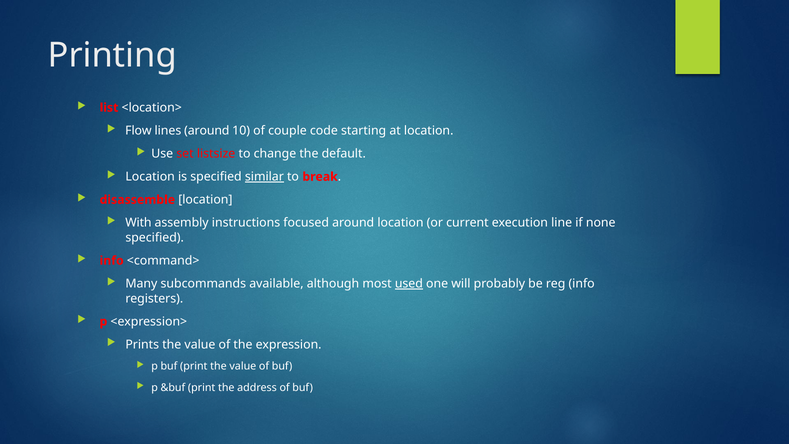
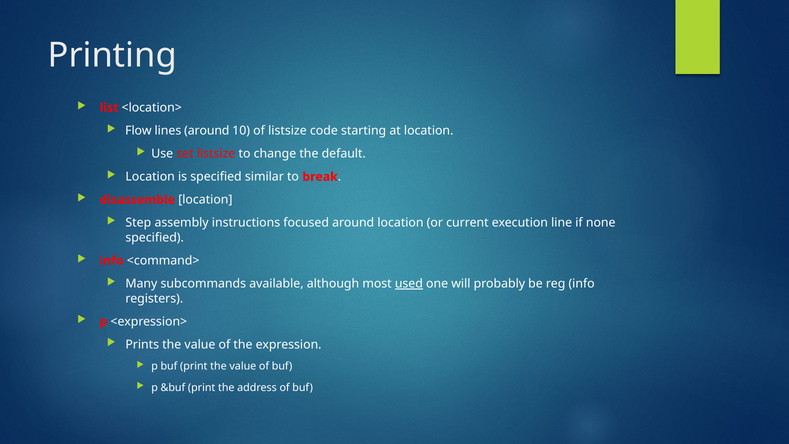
of couple: couple -> listsize (287, 131)
similar underline: present -> none (264, 177)
With: With -> Step (138, 223)
